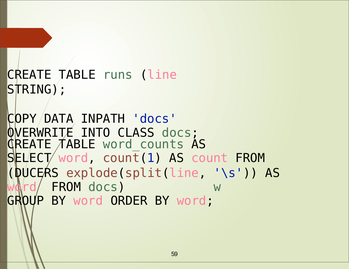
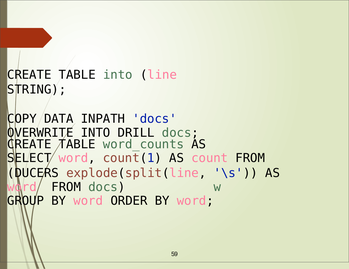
TABLE runs: runs -> into (118, 75)
CLASS: CLASS -> DRILL (136, 133)
